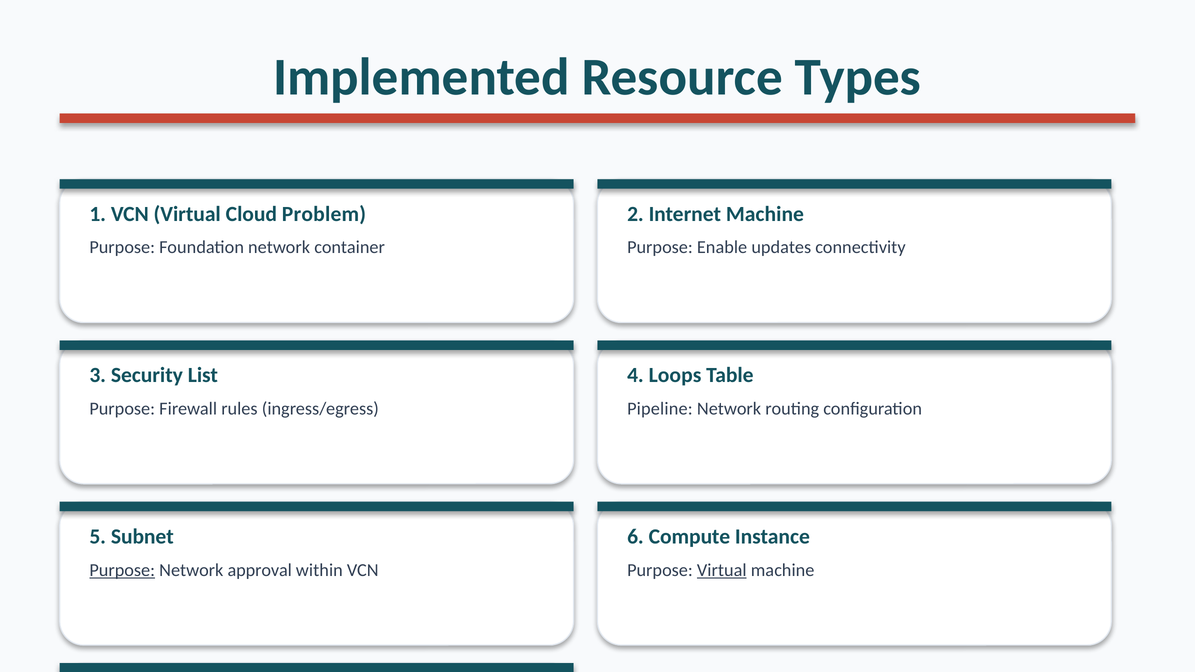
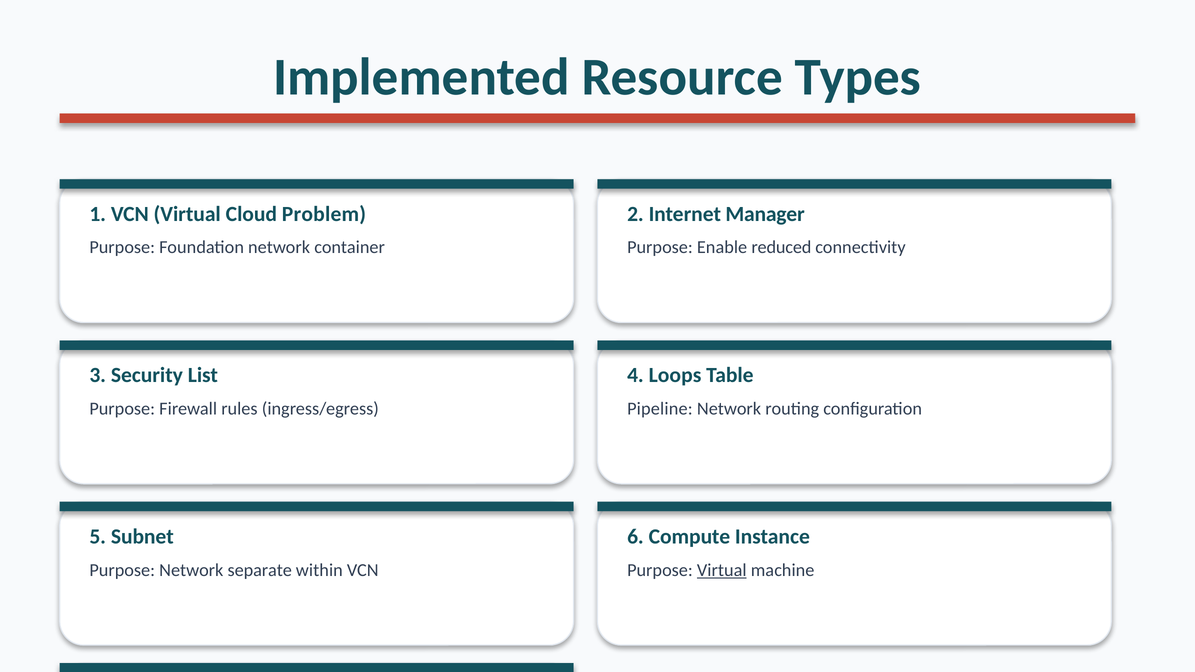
Internet Machine: Machine -> Manager (765, 214)
updates: updates -> reduced (781, 248)
Purpose underline: present -> none (122, 570)
approval: approval -> separate (260, 570)
